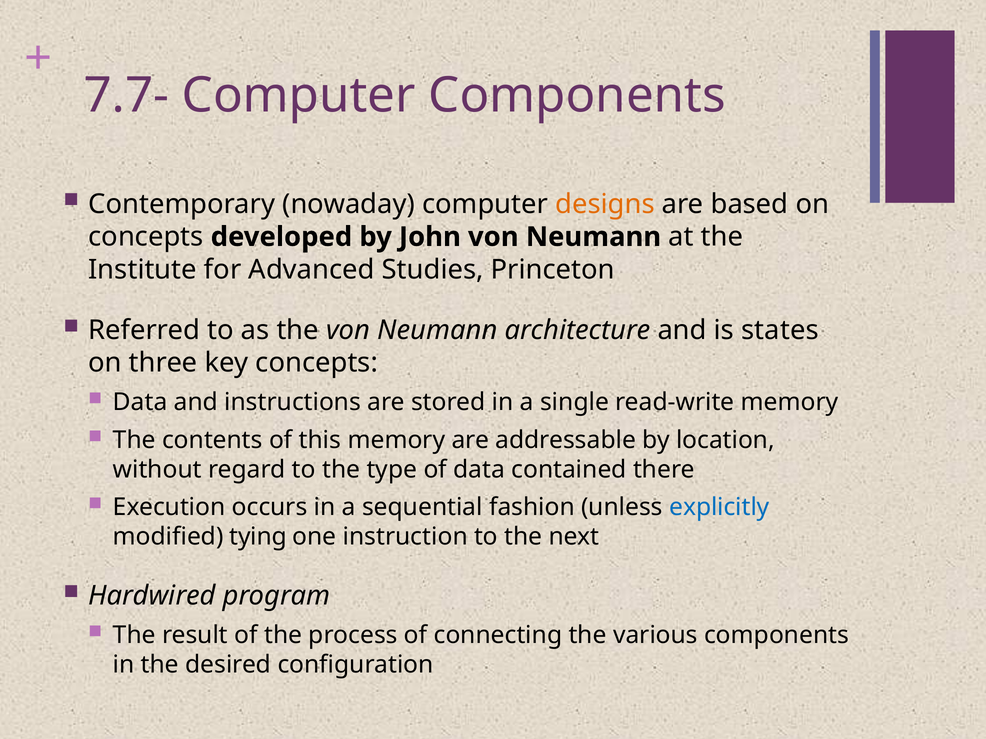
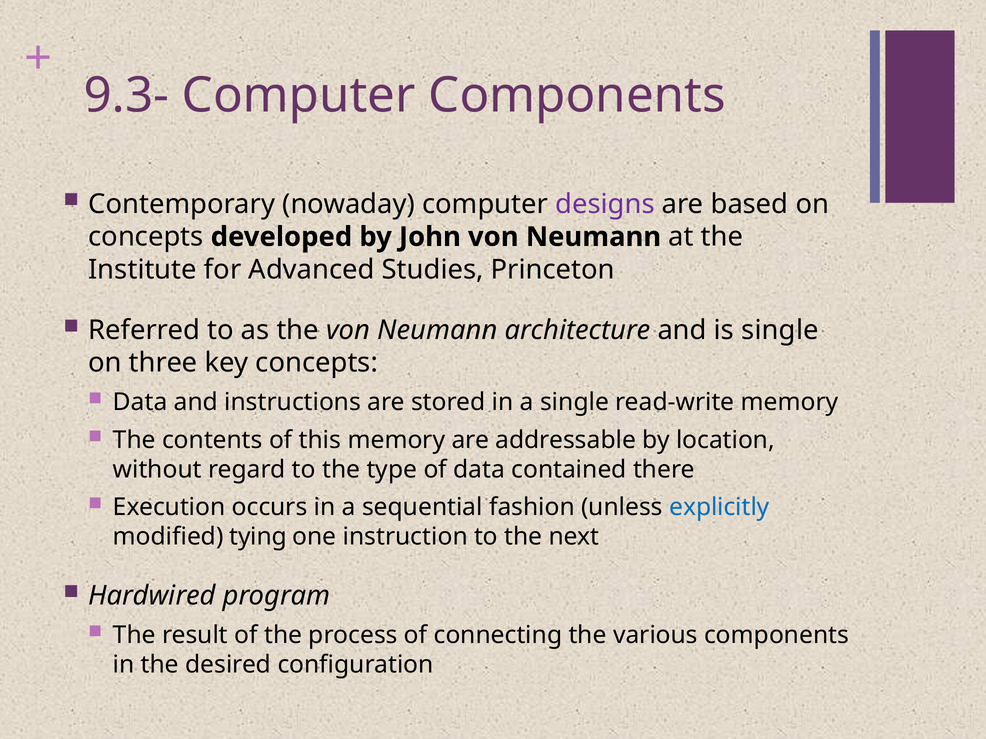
7.7-: 7.7- -> 9.3- (126, 95)
designs colour: orange -> purple (605, 204)
is states: states -> single (780, 330)
